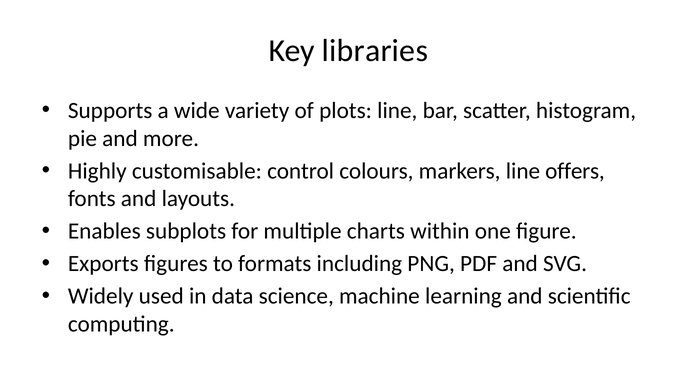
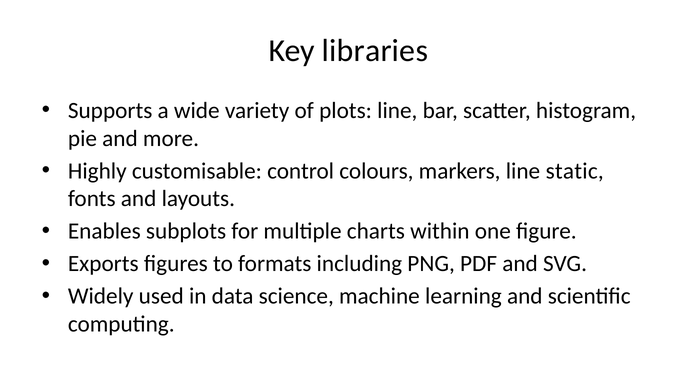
offers: offers -> static (575, 171)
